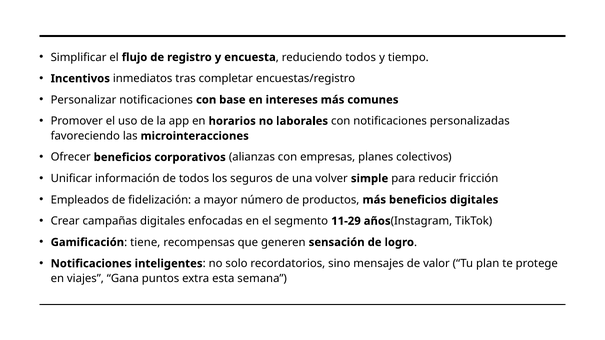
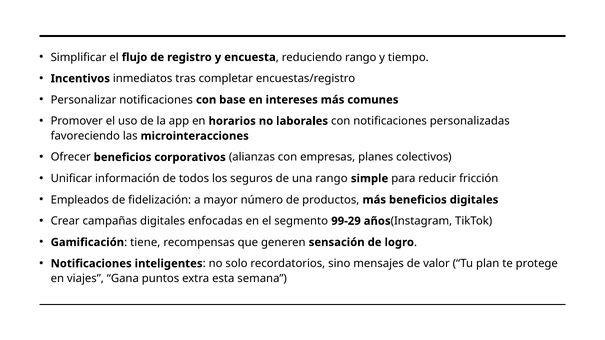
reduciendo todos: todos -> rango (361, 57)
una volver: volver -> rango (331, 179)
11-29: 11-29 -> 99-29 (346, 221)
